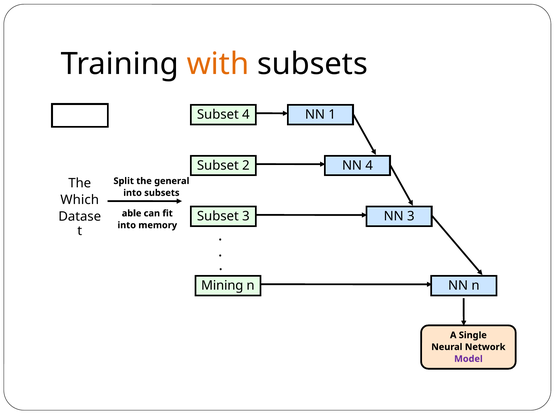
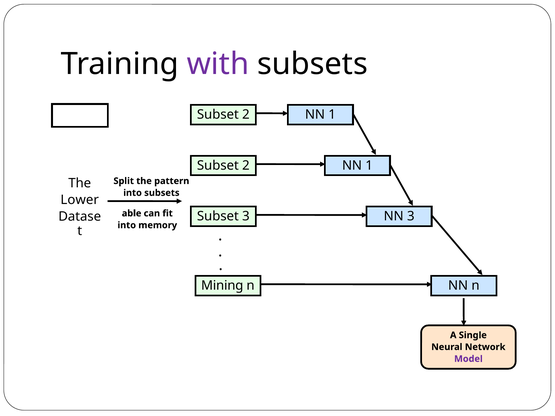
with colour: orange -> purple (218, 64)
4: 4 -> 2 (246, 115)
4: 4 -> 1 (369, 166)
general: general -> pattern (172, 181)
Which: Which -> Lower (80, 200)
